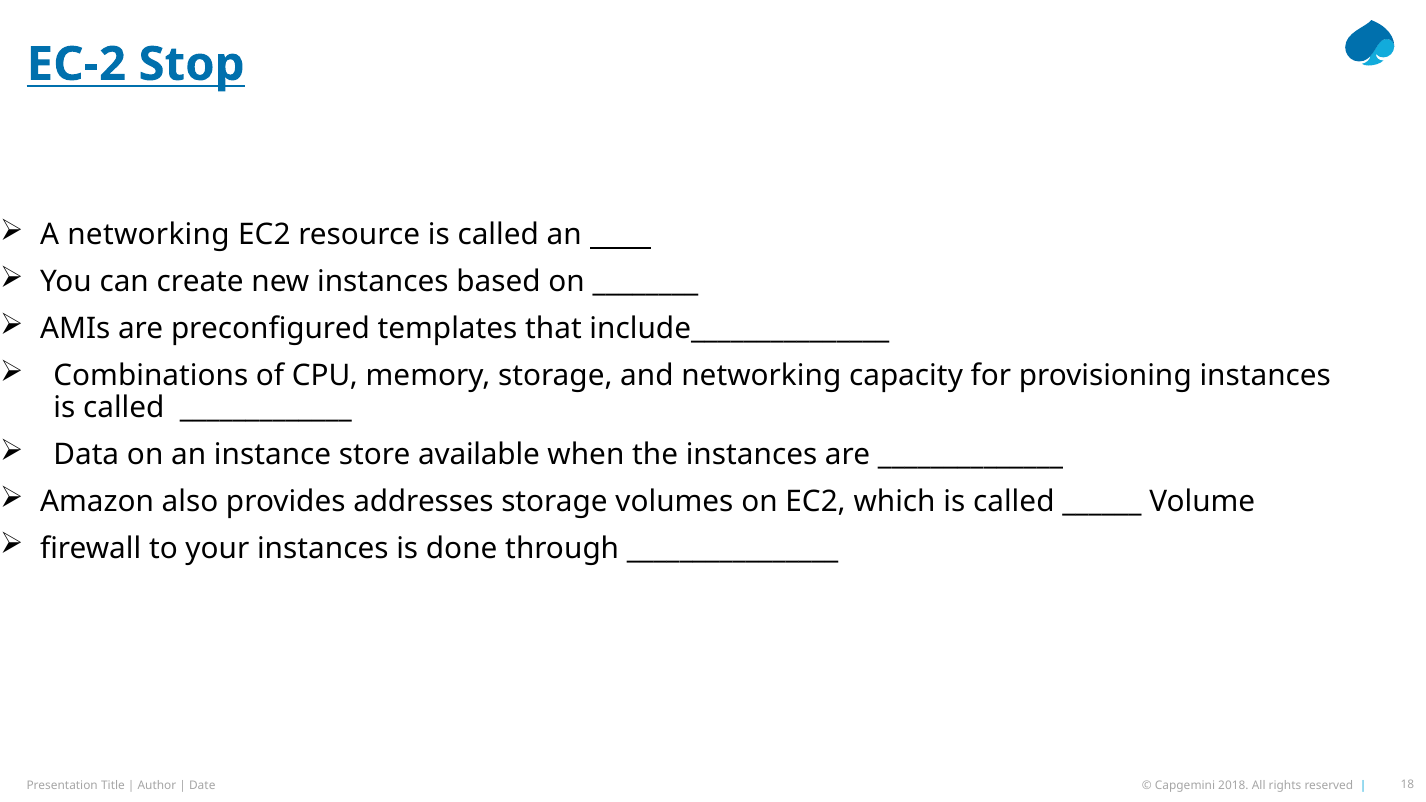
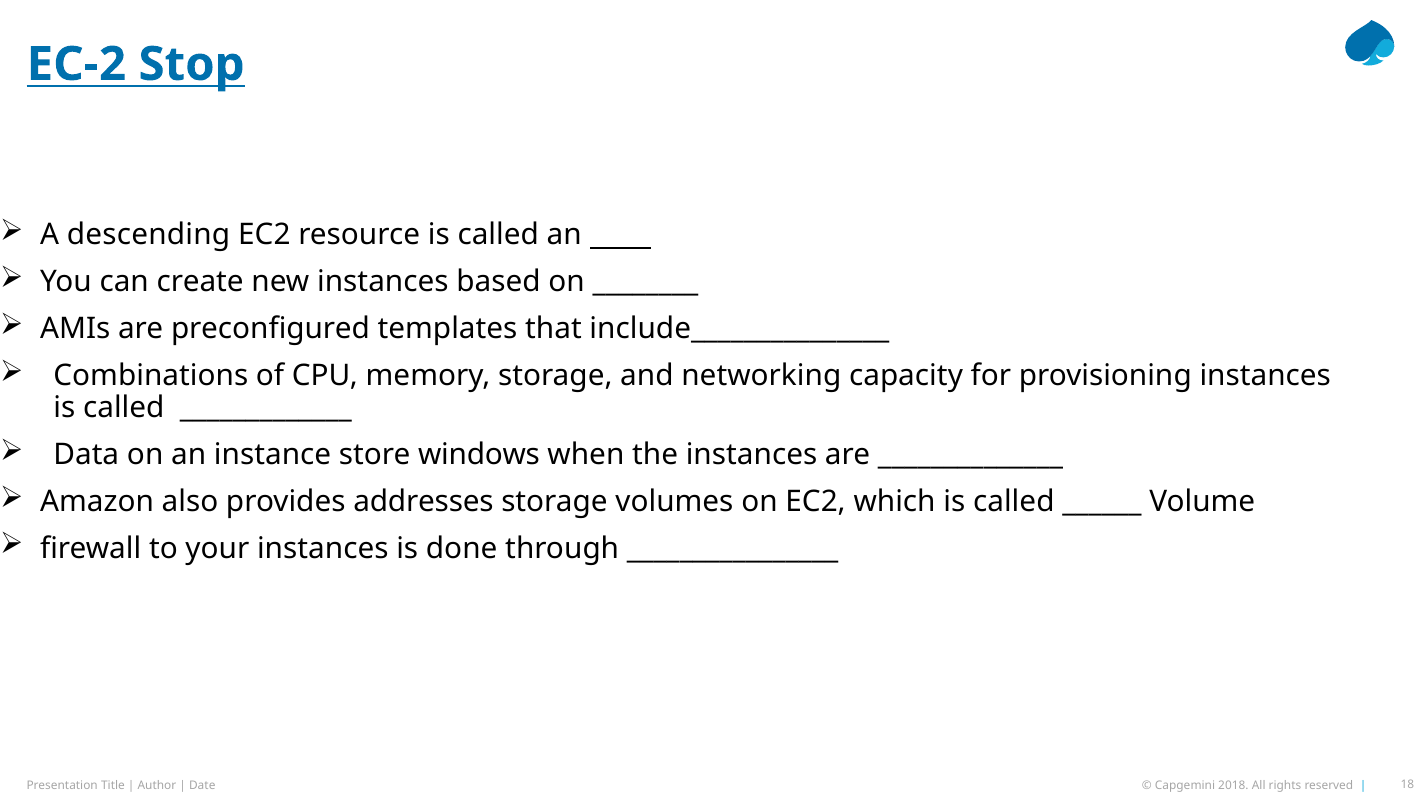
A networking: networking -> descending (149, 235)
available: available -> windows (479, 455)
